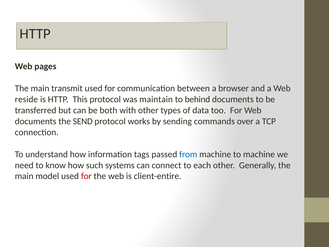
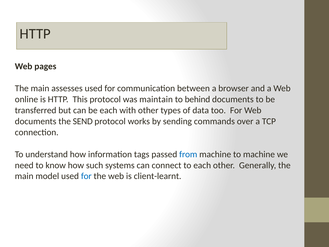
transmit: transmit -> assesses (67, 88)
reside: reside -> online (26, 99)
be both: both -> each (108, 110)
for colour: red -> blue (86, 176)
client-entire: client-entire -> client-learnt (158, 176)
